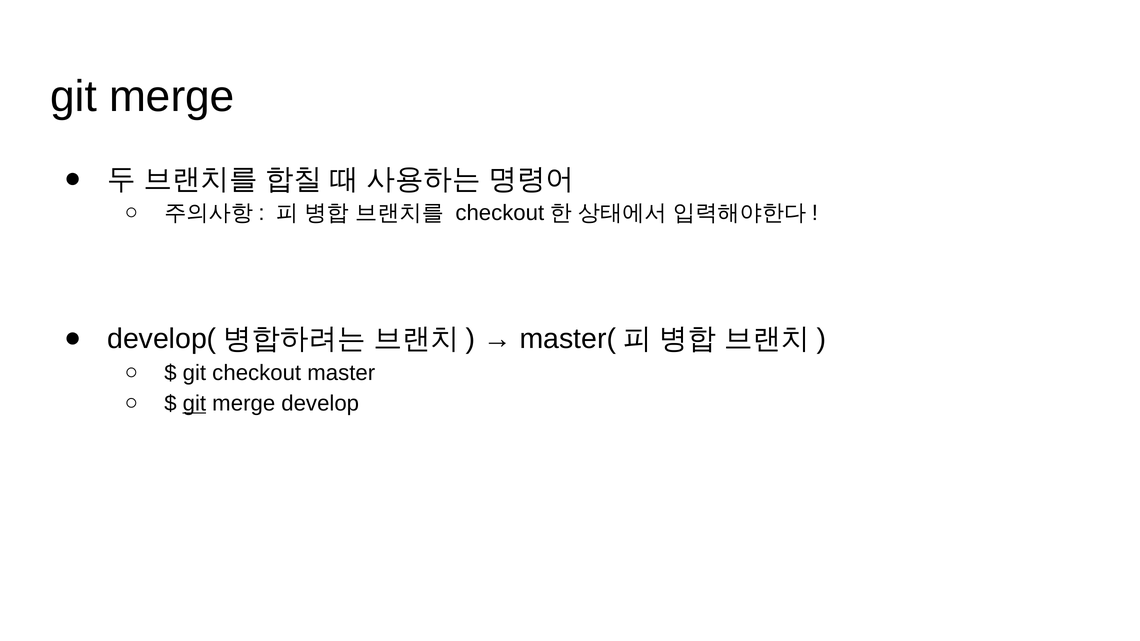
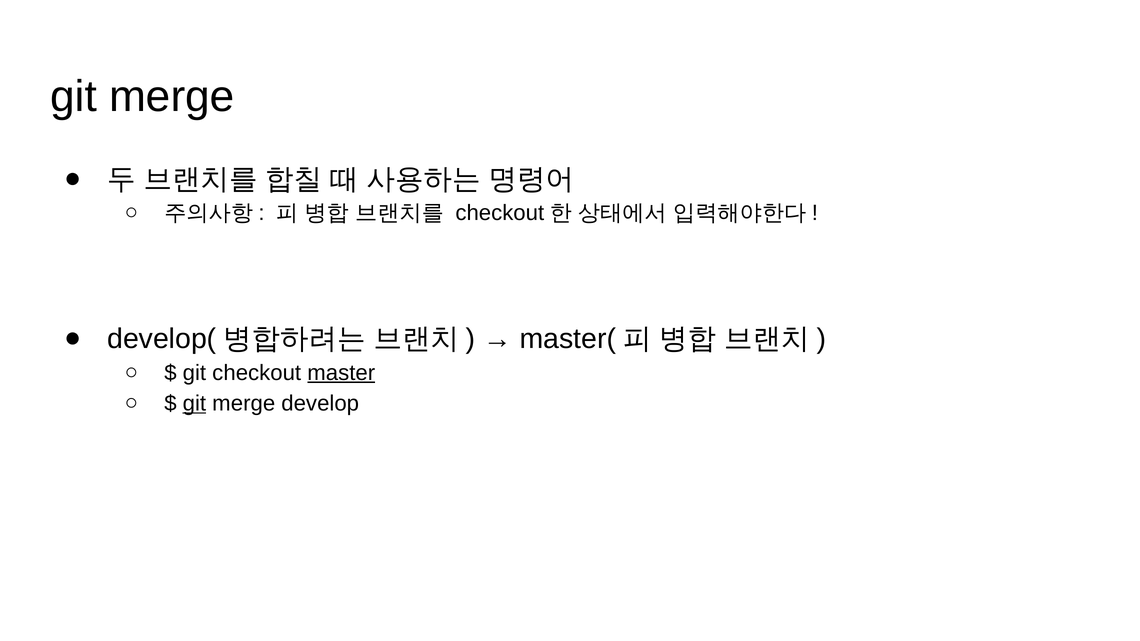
master underline: none -> present (341, 373)
